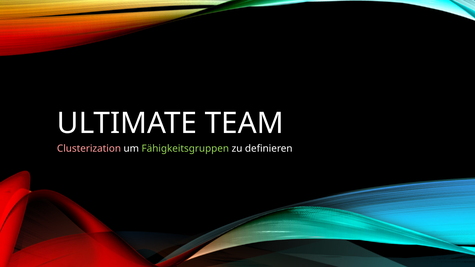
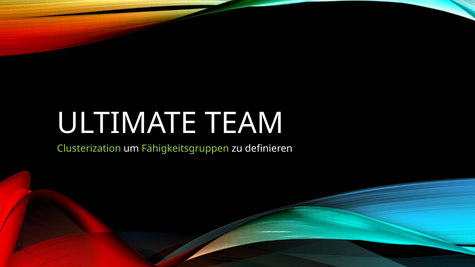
Clusterization colour: pink -> light green (89, 149)
